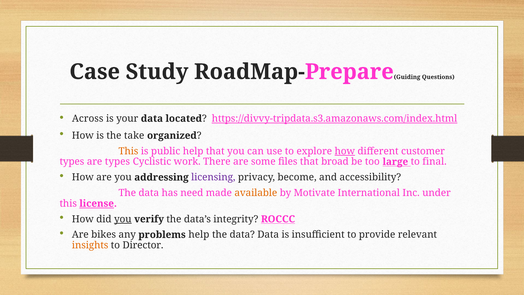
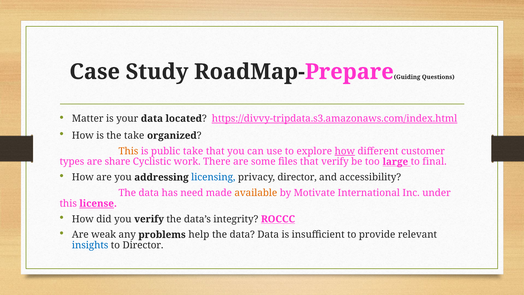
Across: Across -> Matter (88, 118)
public help: help -> take (193, 151)
are types: types -> share (118, 162)
that broad: broad -> verify (335, 162)
licensing colour: purple -> blue (213, 177)
privacy become: become -> director (297, 177)
you underline: present -> none (123, 219)
bikes: bikes -> weak (104, 234)
insights colour: orange -> blue (90, 245)
